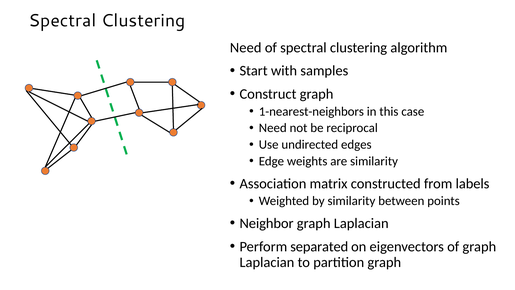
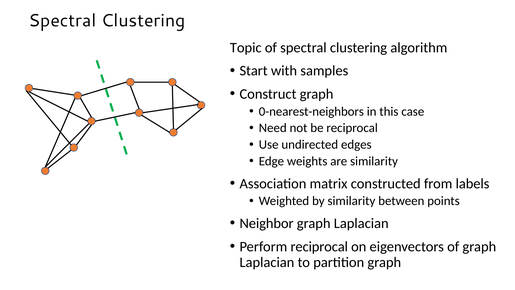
Need: Need -> Topic (246, 48)
1-nearest-neighbors: 1-nearest-neighbors -> 0-nearest-neighbors (311, 111)
Perform separated: separated -> reciprocal (319, 246)
